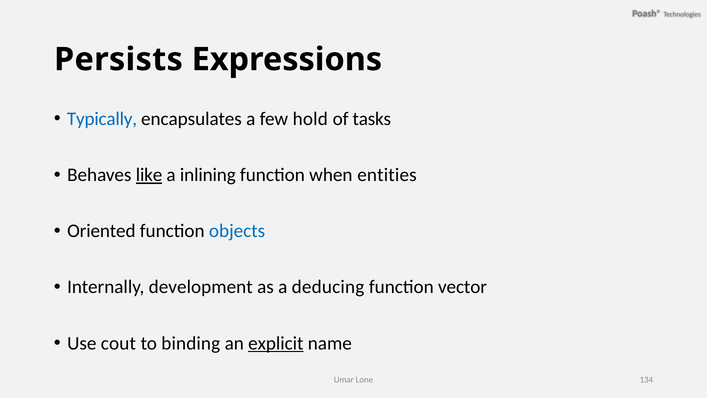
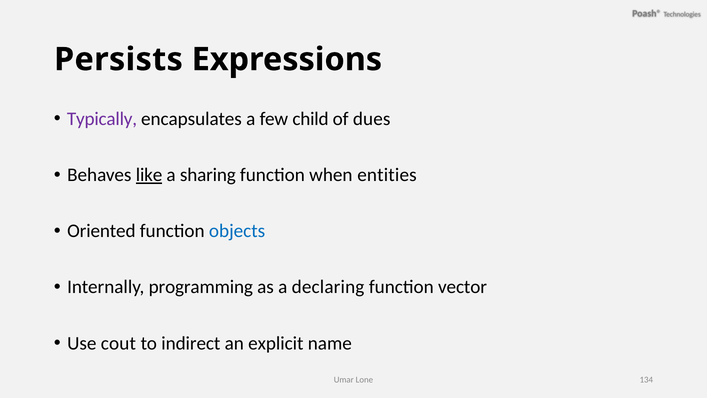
Typically colour: blue -> purple (102, 119)
hold: hold -> child (310, 119)
tasks: tasks -> dues (372, 119)
inlining: inlining -> sharing (208, 175)
development: development -> programming (201, 287)
deducing: deducing -> declaring (328, 287)
binding: binding -> indirect (191, 343)
explicit underline: present -> none (276, 343)
